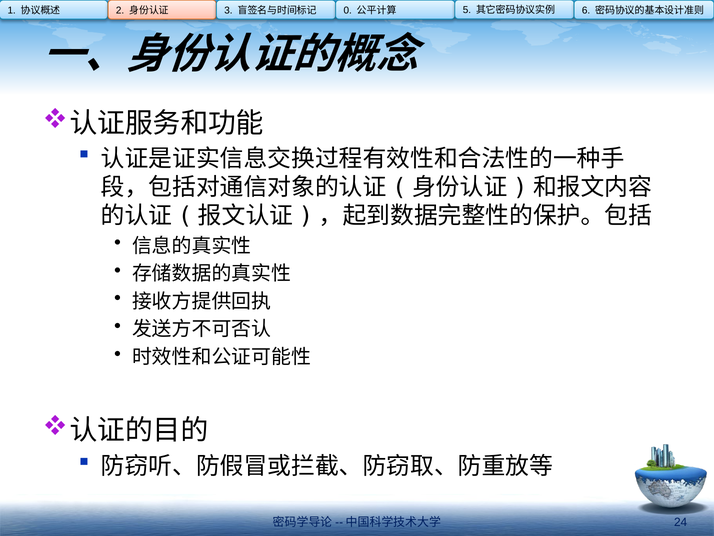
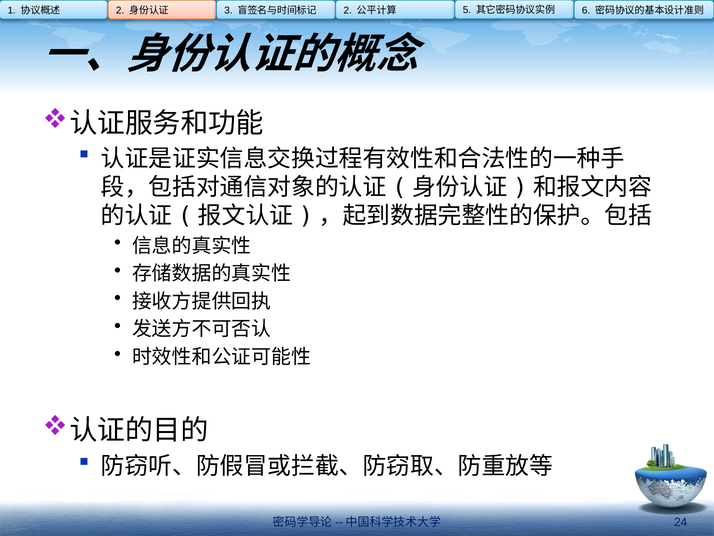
0: 0 -> 2 (348, 10)
